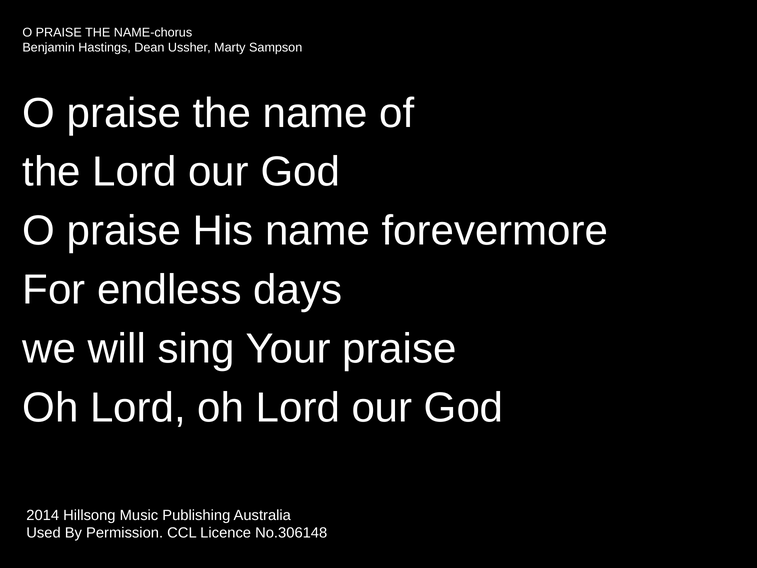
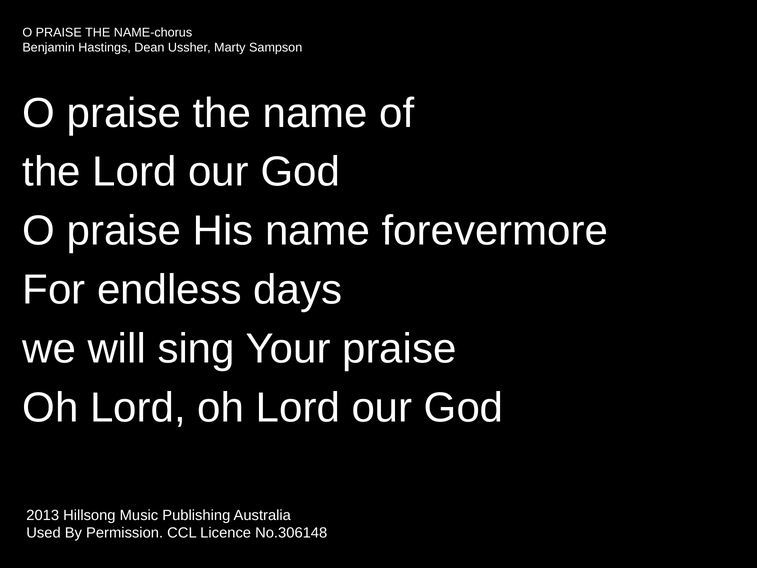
2014: 2014 -> 2013 (43, 515)
